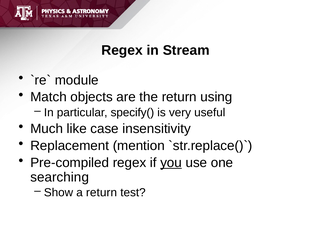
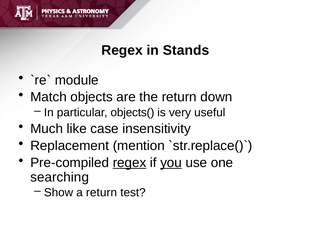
Stream: Stream -> Stands (186, 50)
using: using -> down (216, 97)
specify(: specify( -> objects( (132, 113)
regex underline: none -> present (130, 163)
